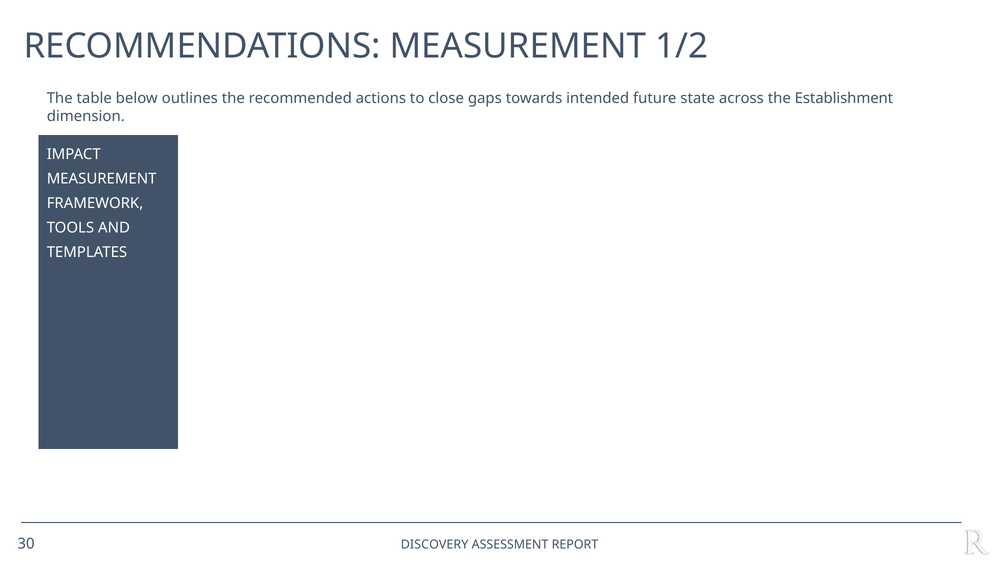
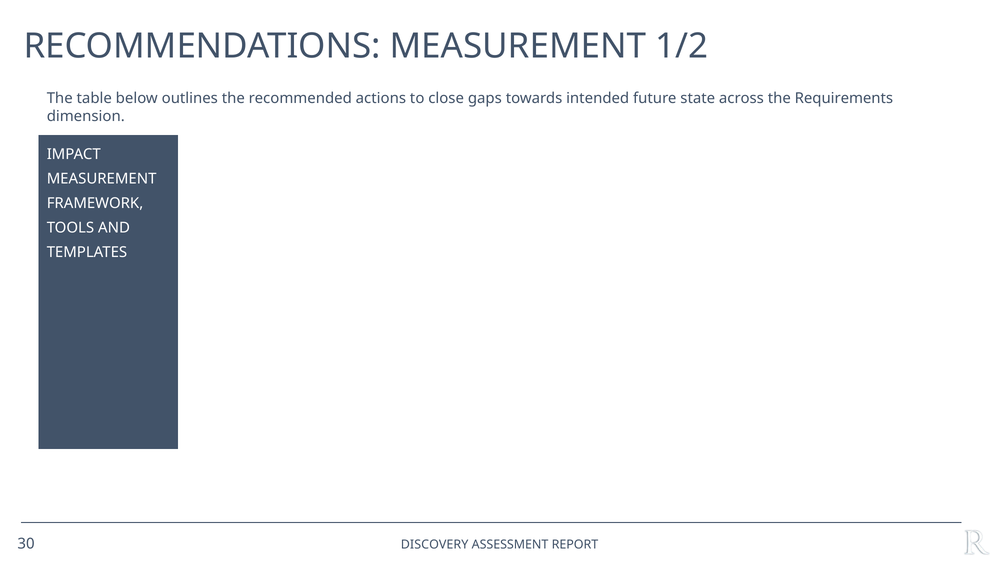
Establishment: Establishment -> Requirements (844, 99)
